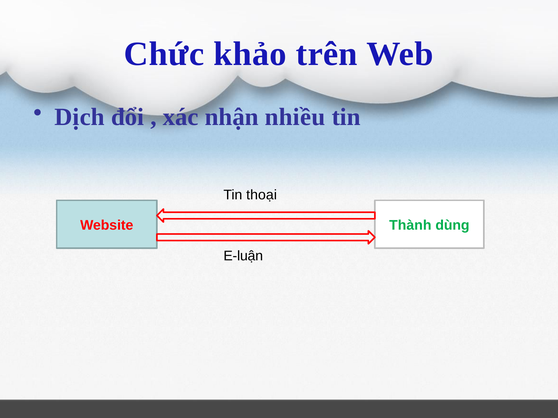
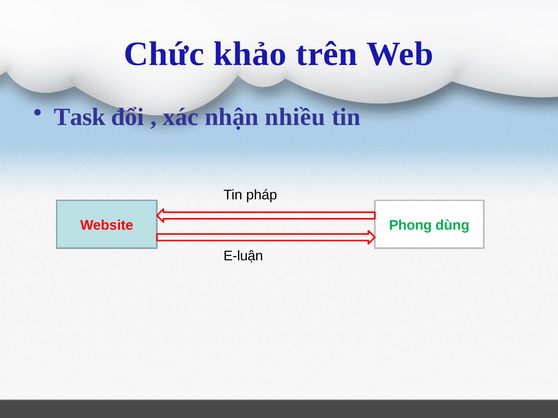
Dịch: Dịch -> Task (80, 117)
thoại: thoại -> pháp (262, 195)
Thành: Thành -> Phong (410, 225)
